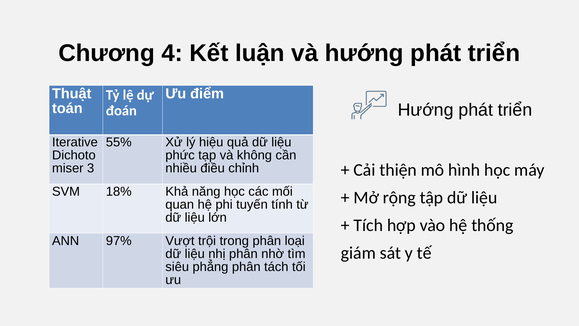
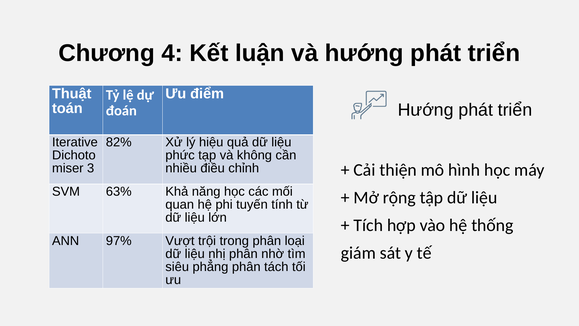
55%: 55% -> 82% (119, 142)
18%: 18% -> 63% (119, 191)
